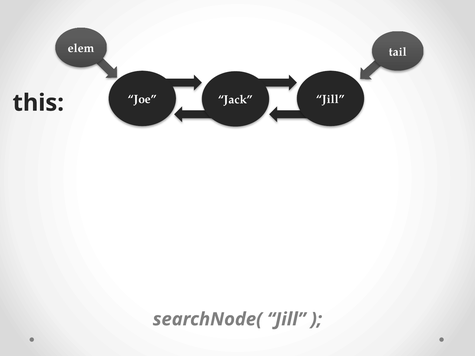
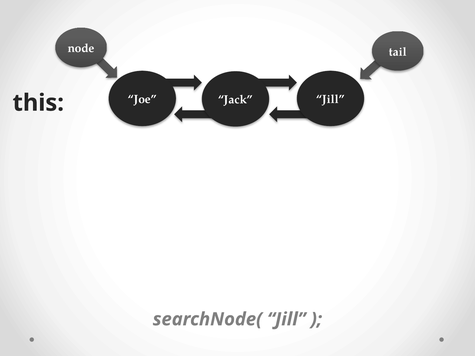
elem: elem -> node (81, 48)
